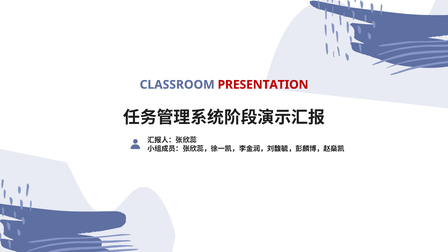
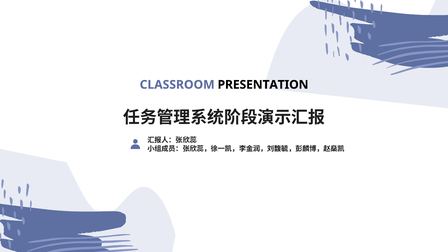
PRESENTATION colour: red -> black (263, 85)
